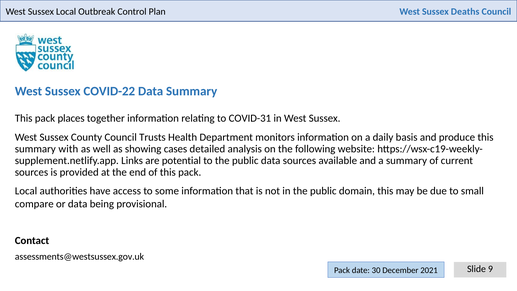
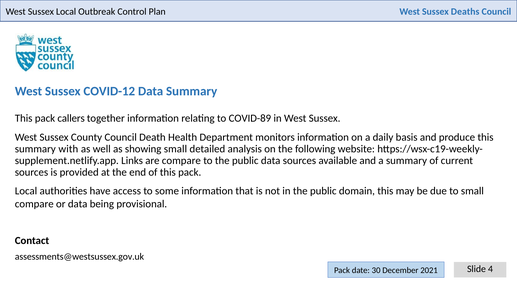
COVID-22: COVID-22 -> COVID-12 (109, 91)
places: places -> callers (71, 118)
COVID-31: COVID-31 -> COVID-89 (250, 118)
Trusts: Trusts -> Death (152, 137)
showing cases: cases -> small (175, 149)
are potential: potential -> compare (181, 161)
9: 9 -> 4 (491, 269)
